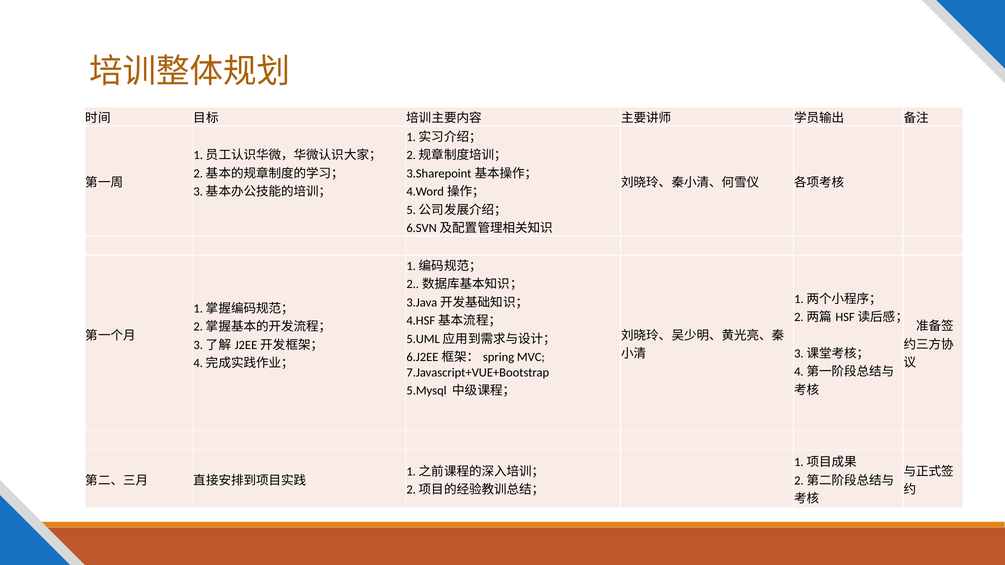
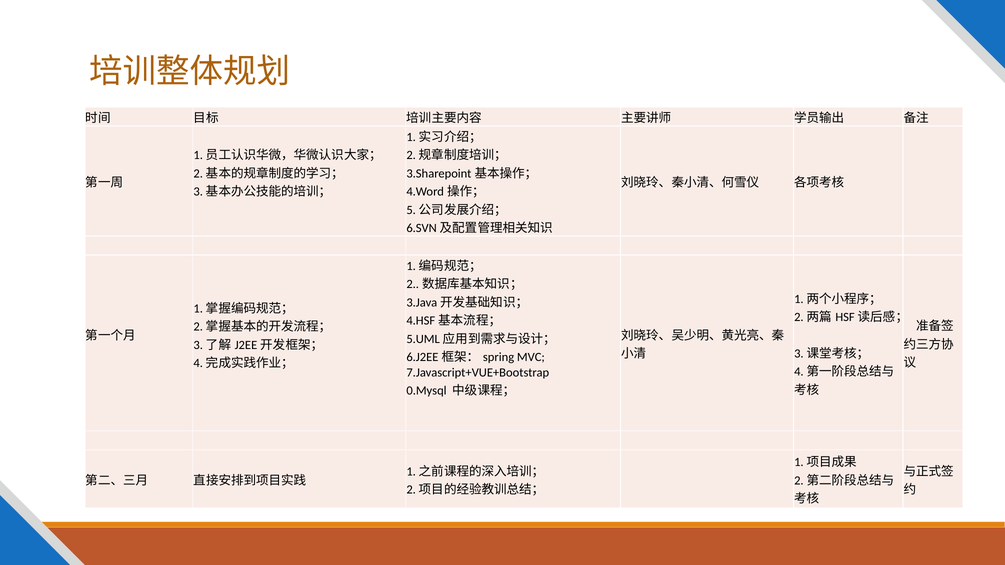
5.Mysql: 5.Mysql -> 0.Mysql (426, 391)
